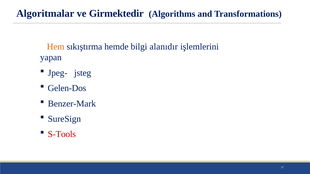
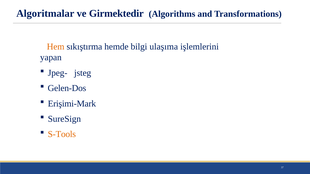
alanıdır: alanıdır -> ulaşıma (164, 47)
Benzer-Mark: Benzer-Mark -> Erişimi-Mark (72, 104)
S-Tools colour: red -> orange (62, 135)
